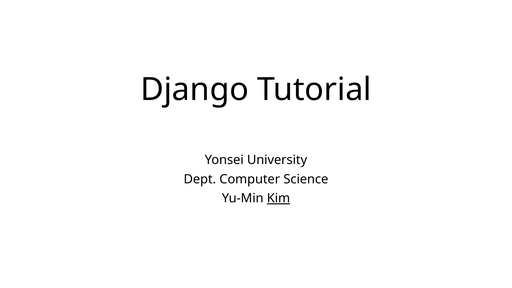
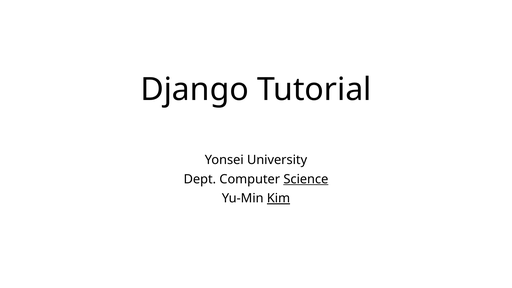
Science underline: none -> present (306, 179)
